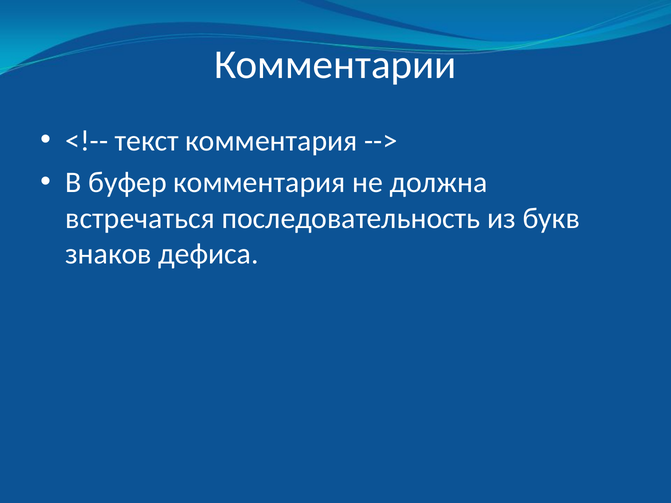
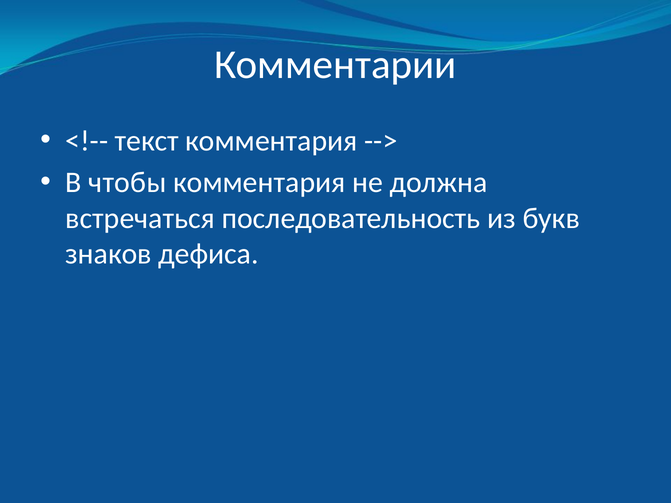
буфер: буфер -> чтобы (127, 183)
